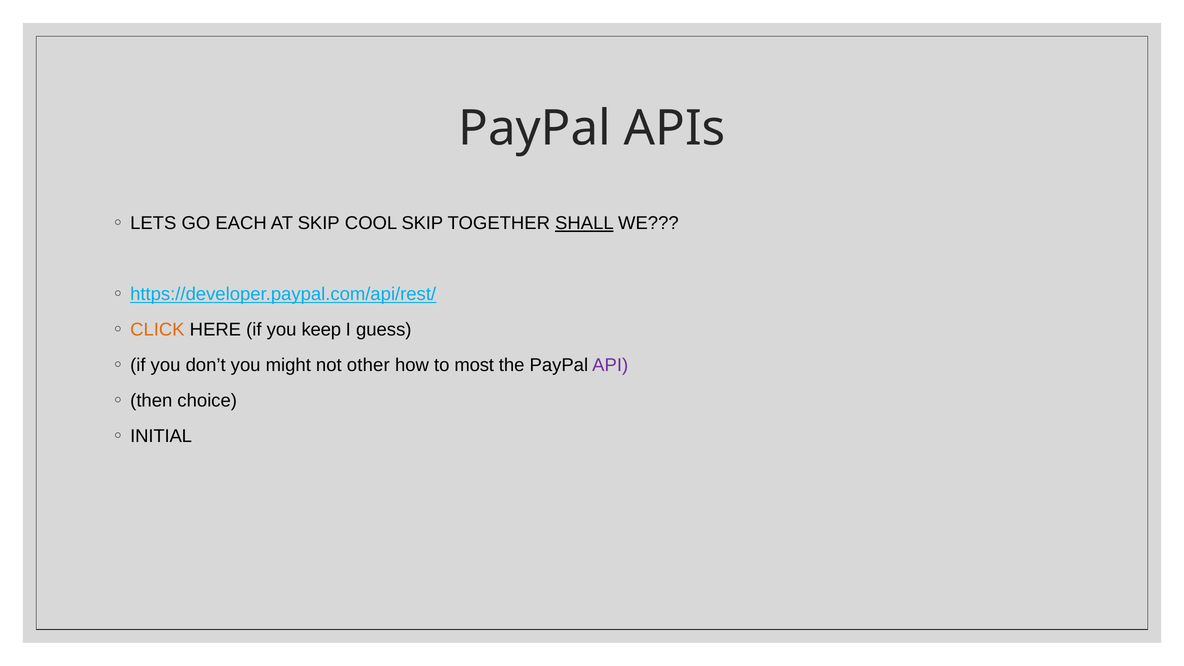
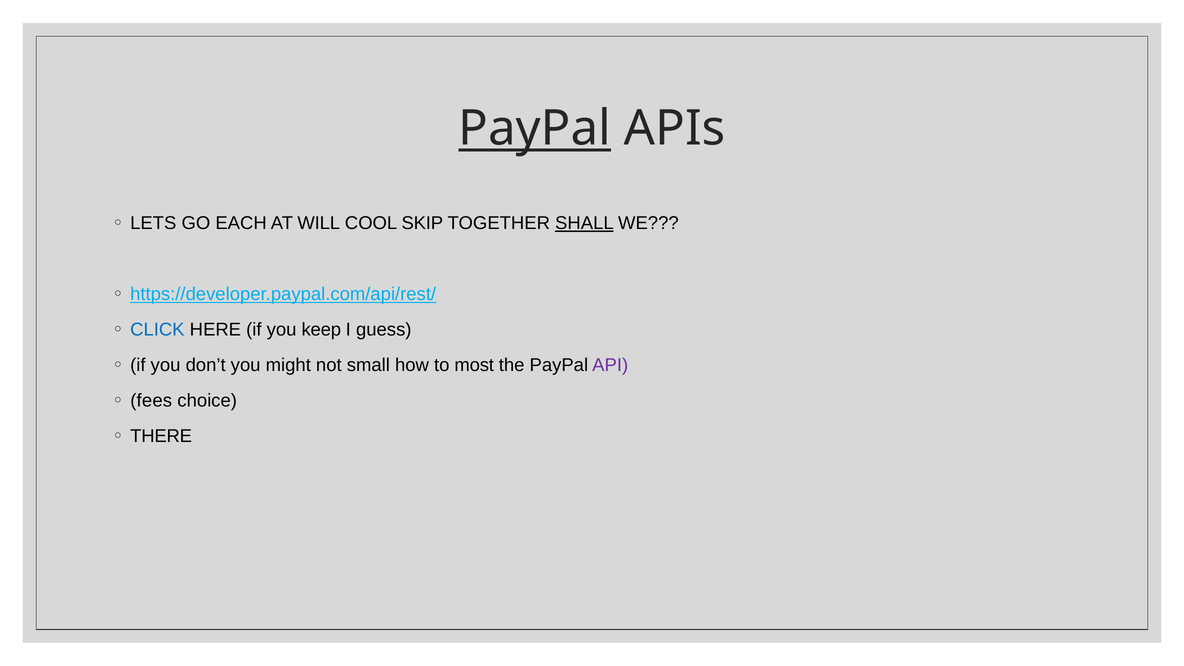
PayPal underline: none -> present (535, 129)
AT SKIP: SKIP -> WILL (319, 223)
CLICK colour: orange -> blue (157, 330)
other: other -> small (368, 365)
then: then -> fees (151, 401)
INITIAL: INITIAL -> THERE (161, 436)
